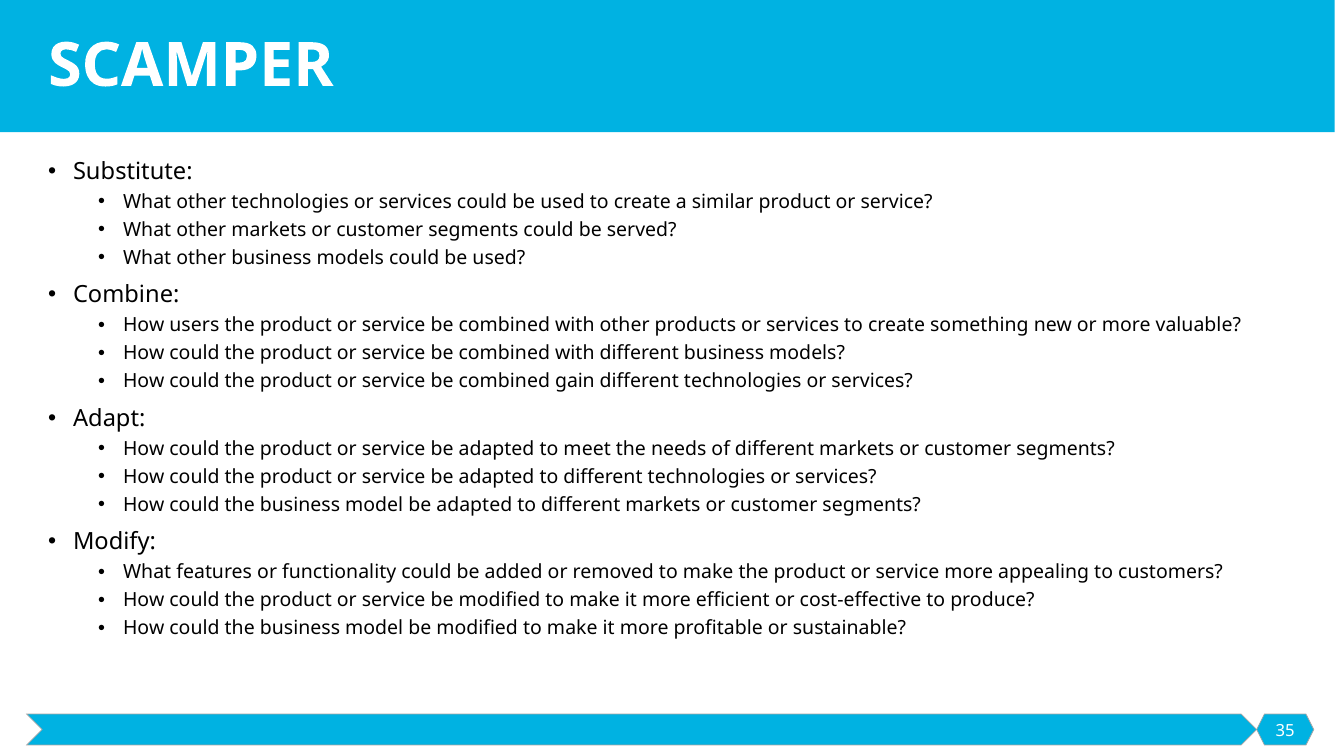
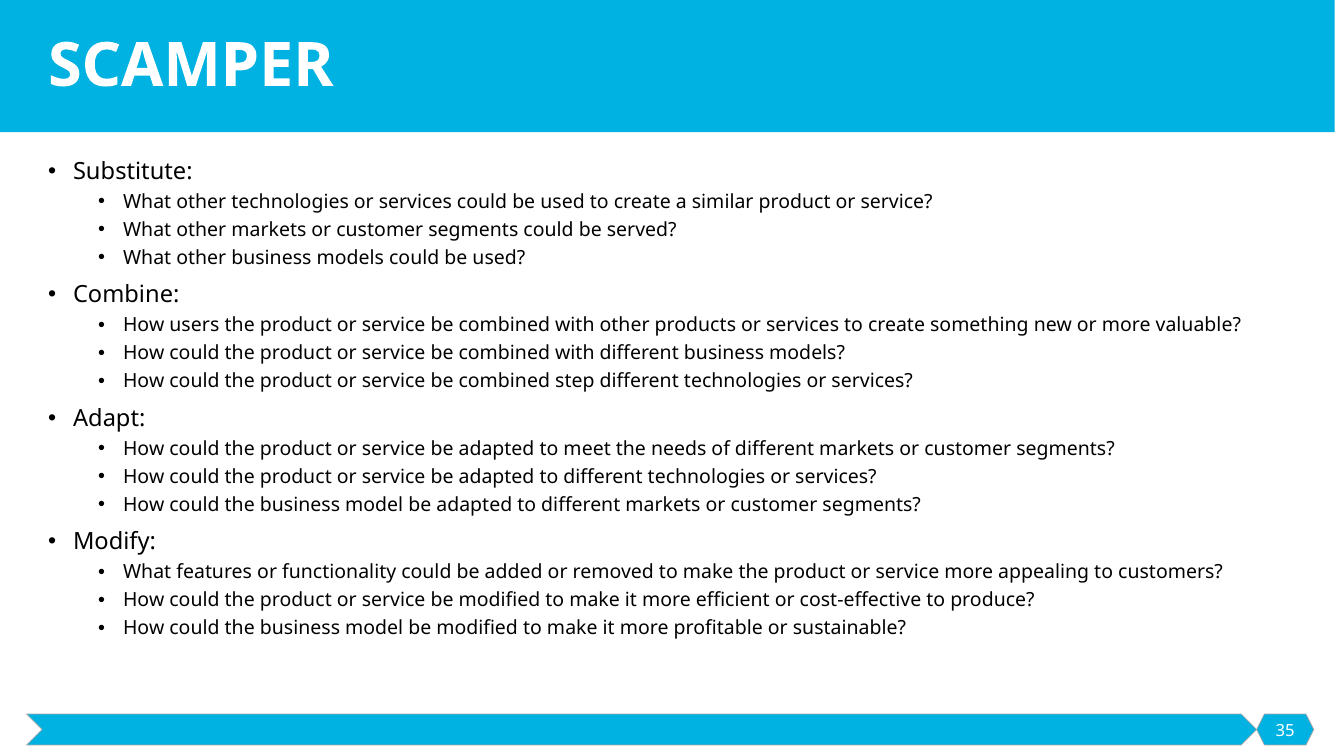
gain: gain -> step (575, 381)
